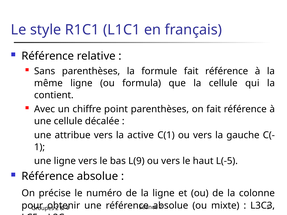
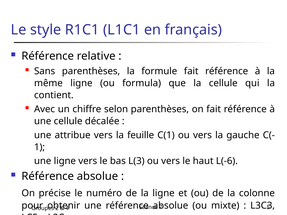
point: point -> selon (116, 109)
active: active -> feuille (141, 135)
L(9: L(9 -> L(3 (136, 161)
L(-5: L(-5 -> L(-6 (227, 161)
